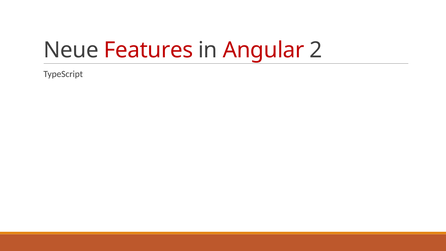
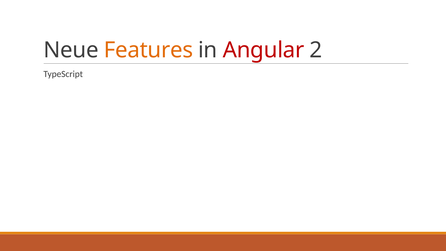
Features colour: red -> orange (148, 50)
